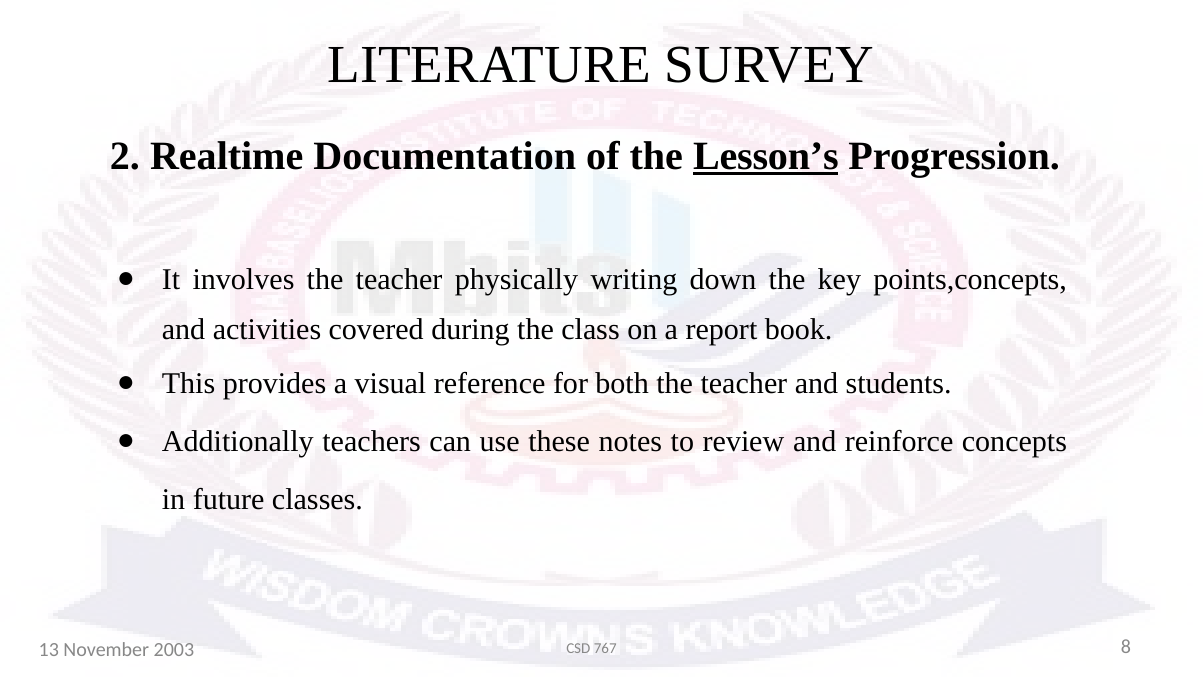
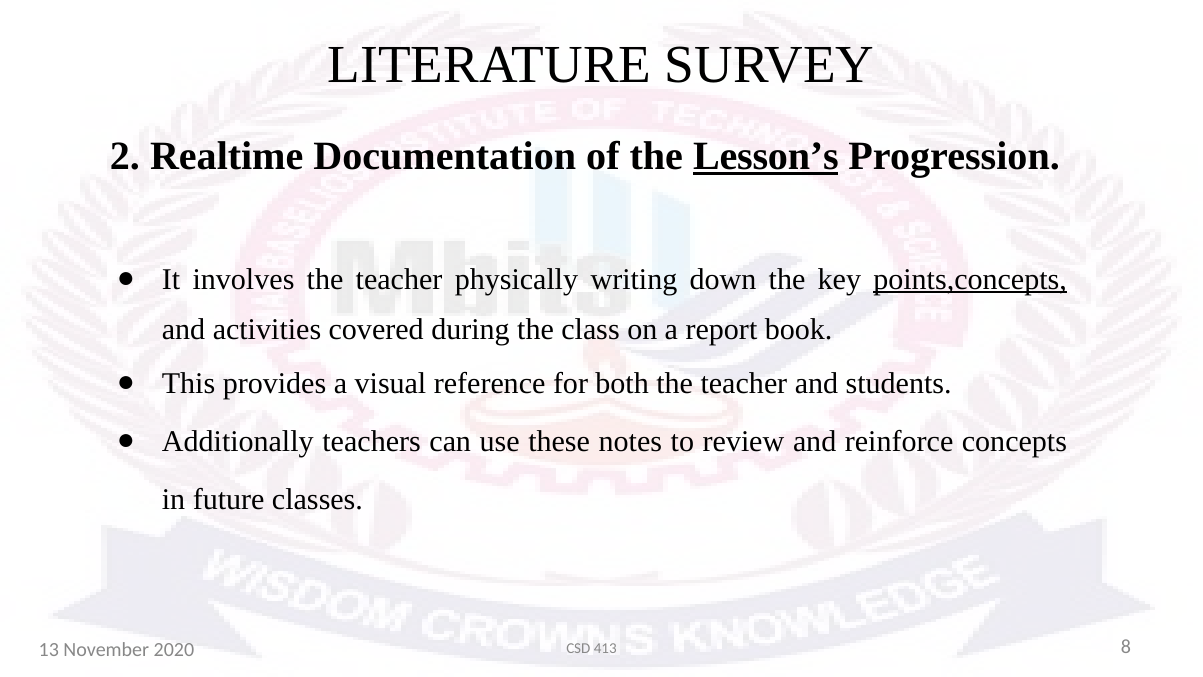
points,concepts underline: none -> present (970, 279)
2003: 2003 -> 2020 (174, 649)
767: 767 -> 413 (605, 648)
